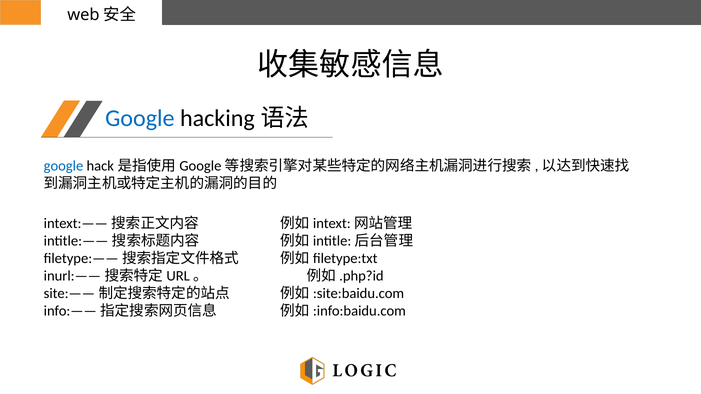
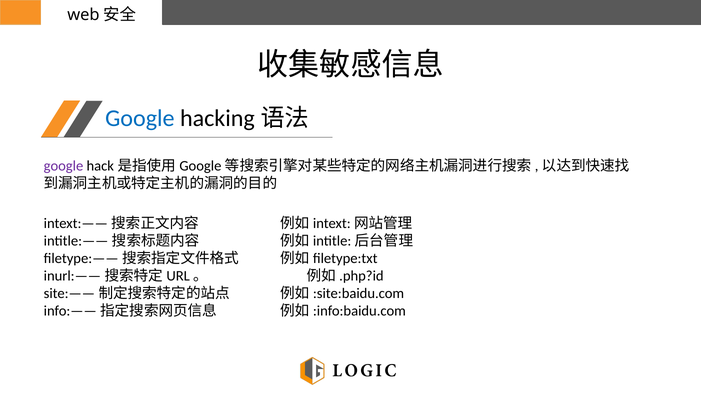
google colour: blue -> purple (63, 166)
